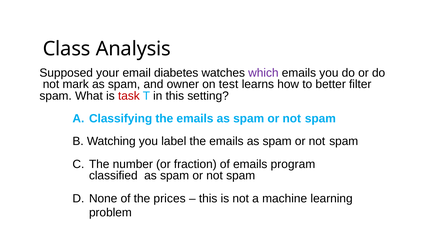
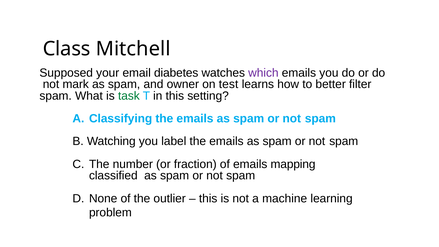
Analysis: Analysis -> Mitchell (133, 49)
task colour: red -> green (129, 96)
program: program -> mapping (293, 164)
prices: prices -> outlier (170, 198)
